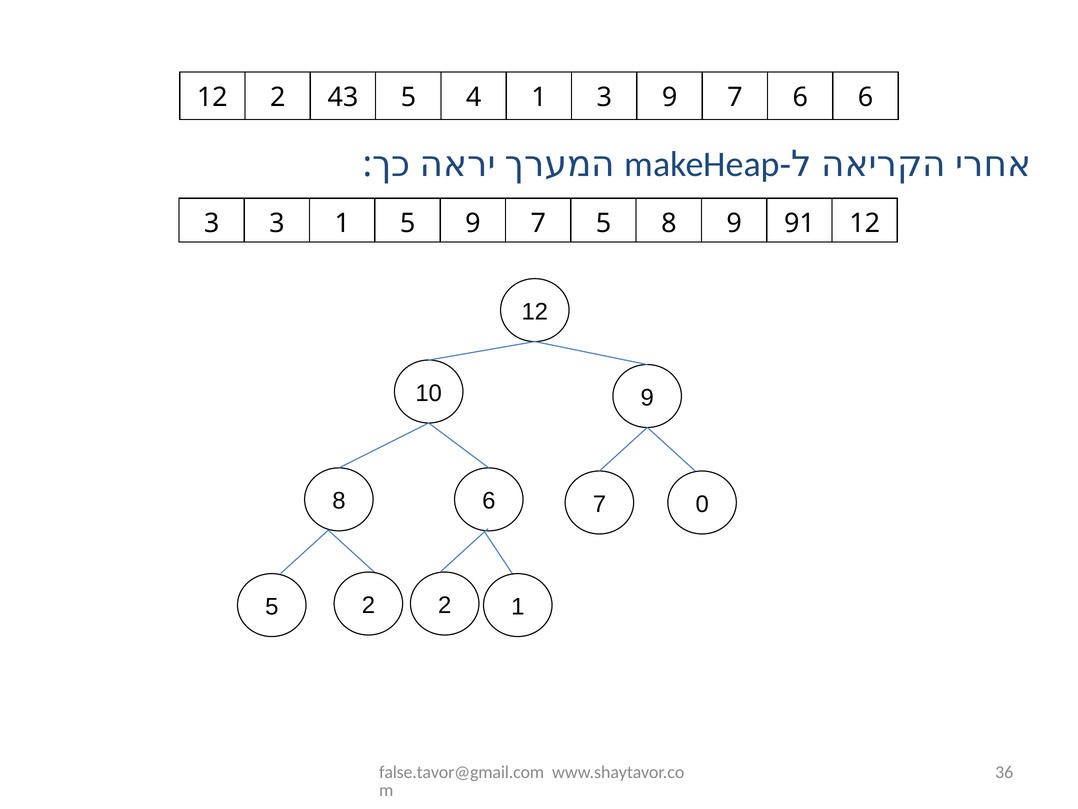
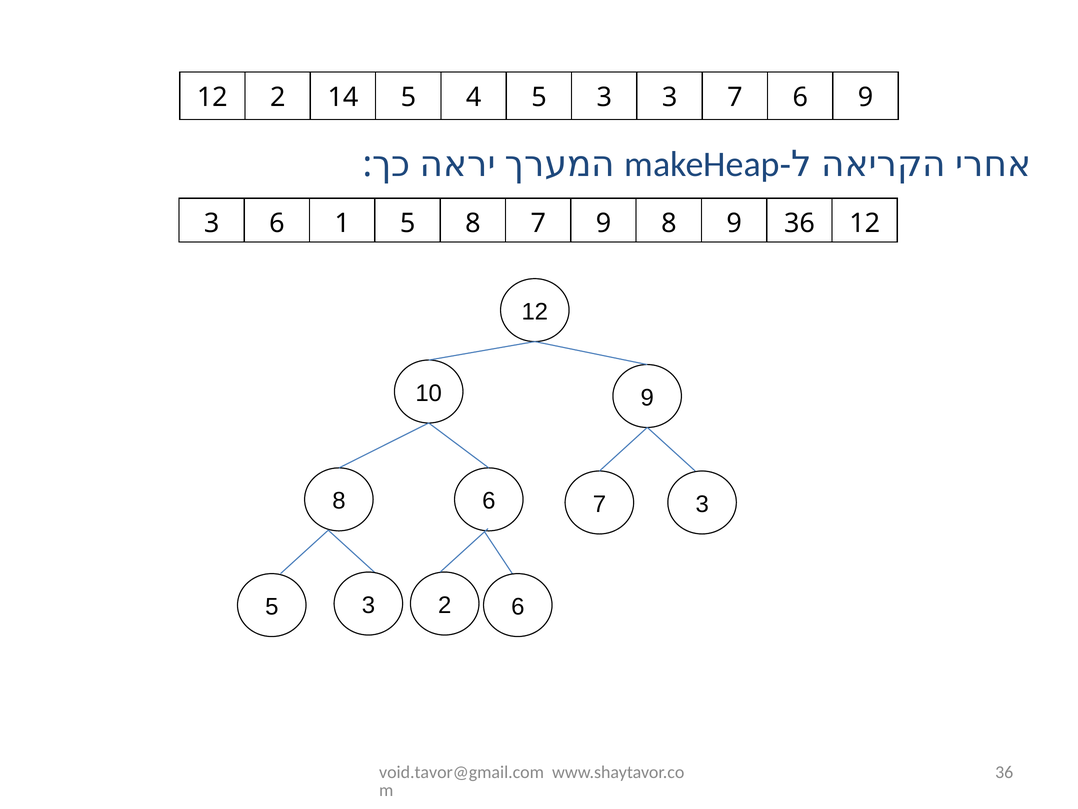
43: 43 -> 14 (343, 97)
4 1: 1 -> 5 (539, 97)
3 9: 9 -> 3 (670, 97)
6 6: 6 -> 9 (866, 97)
3 3: 3 -> 6 (277, 223)
5 9: 9 -> 8 (473, 223)
7 5: 5 -> 9 (604, 223)
9 91: 91 -> 36 (799, 223)
7 0: 0 -> 3 (702, 504)
2: 2 -> 3 (368, 605)
2 1: 1 -> 6 (518, 606)
false.tavor@gmail.com: false.tavor@gmail.com -> void.tavor@gmail.com (462, 772)
